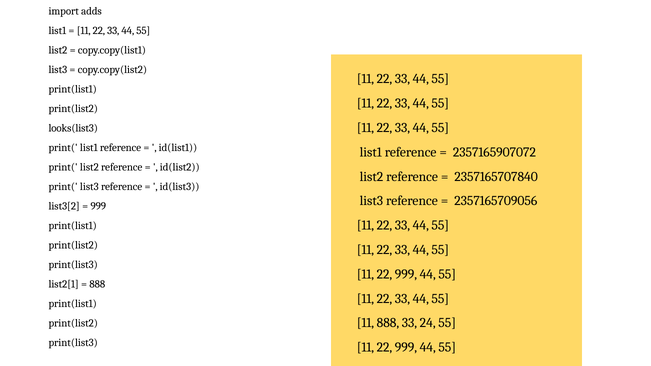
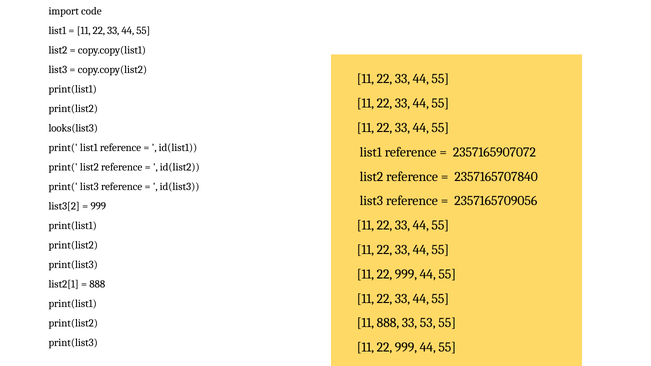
adds: adds -> code (91, 11)
24: 24 -> 53 (428, 323)
